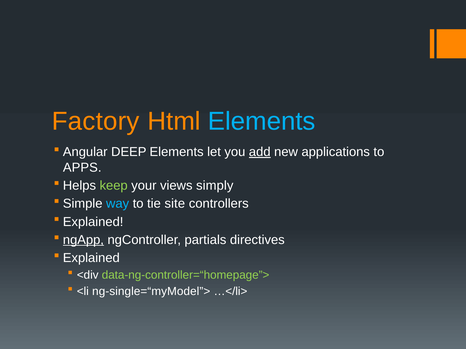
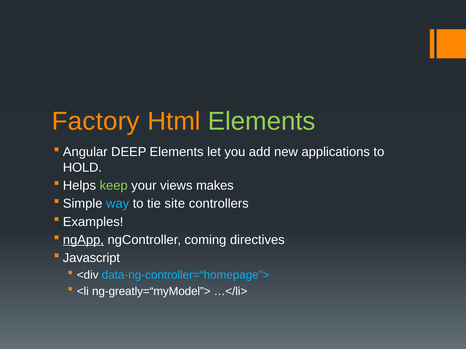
Elements colour: light blue -> light green (262, 121)
add underline: present -> none (260, 152)
APPS: APPS -> HOLD (82, 168)
simply: simply -> makes (215, 186)
Explained: Explained -> Examples (93, 222)
partials: partials -> coming (205, 240)
Explained: Explained -> Javascript (91, 258)
data-ng-controller=“homepage”> colour: light green -> light blue (186, 275)
ng-single=“myModel”>: ng-single=“myModel”> -> ng-greatly=“myModel”> (151, 292)
